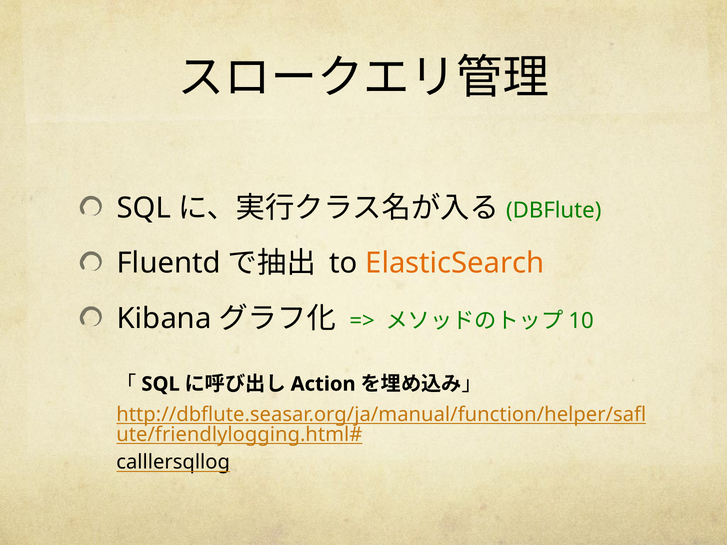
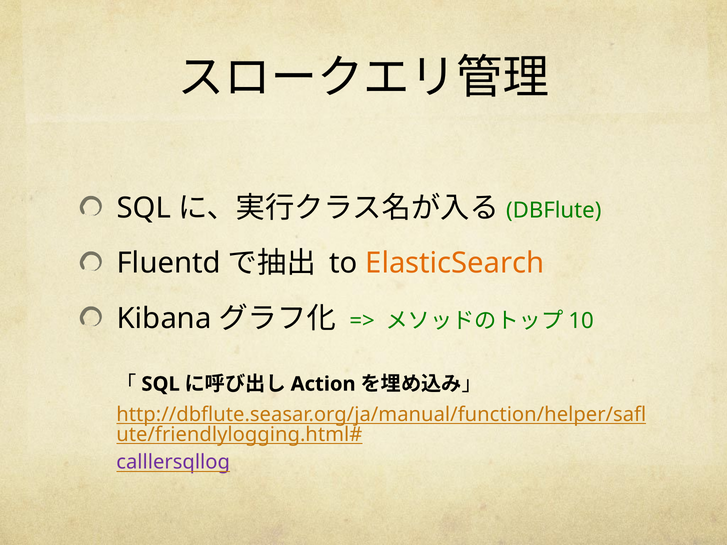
calllersqllog colour: black -> purple (173, 462)
